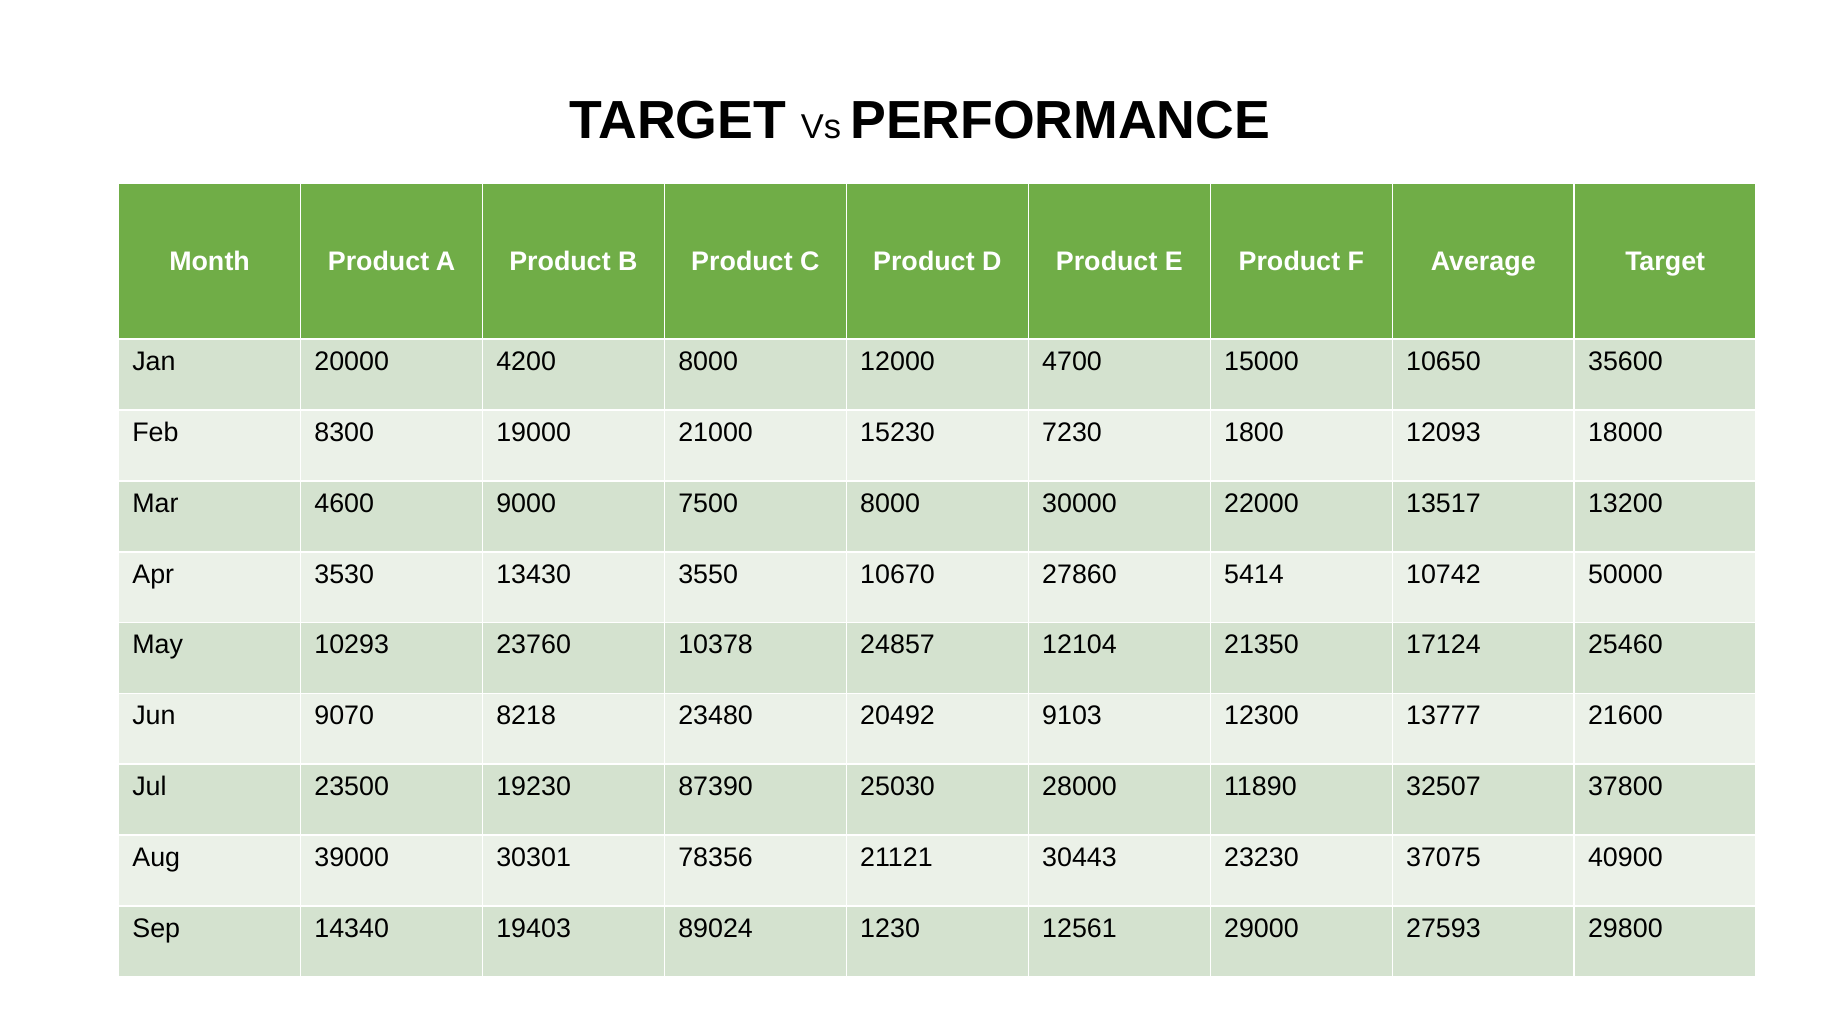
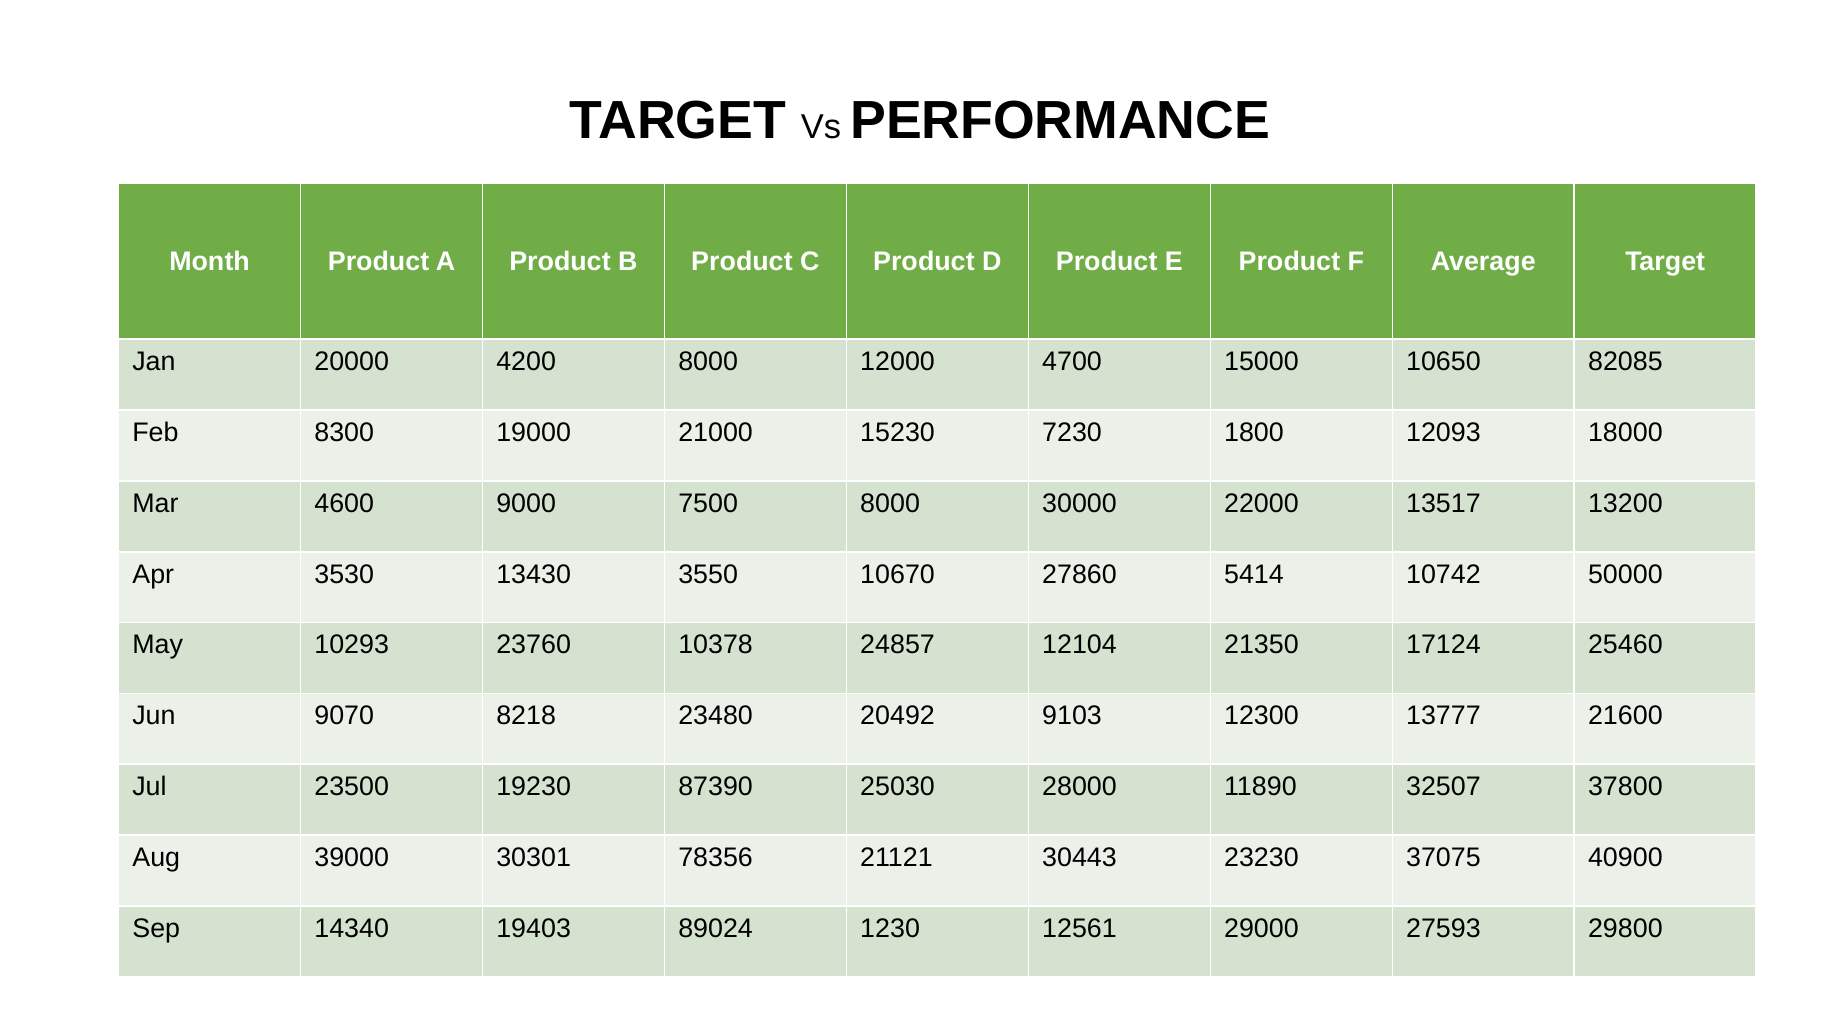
35600: 35600 -> 82085 (1625, 362)
